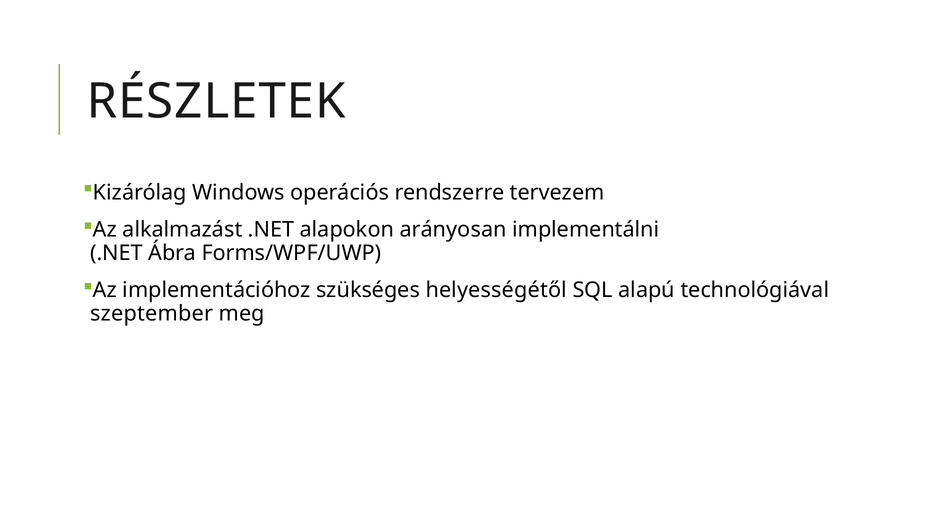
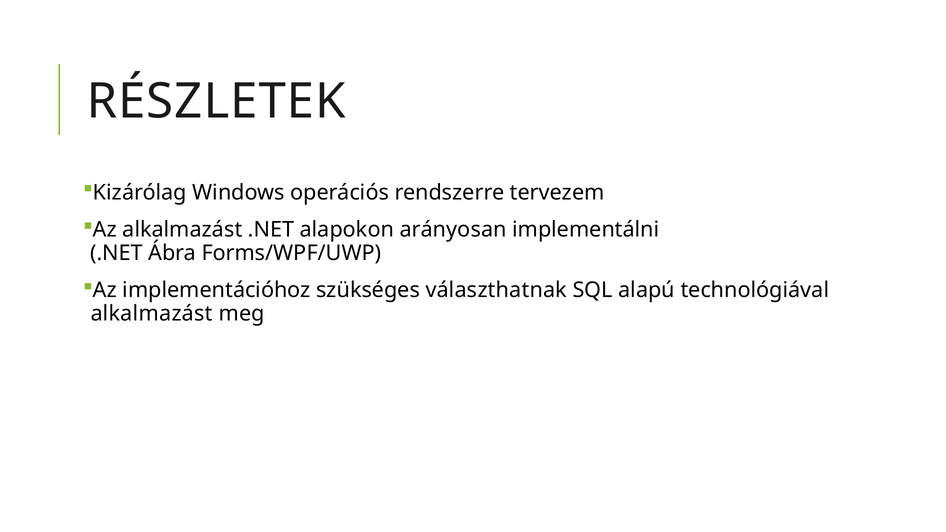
helyességétől: helyességétől -> választhatnak (496, 290)
szeptember: szeptember -> alkalmazást (152, 314)
